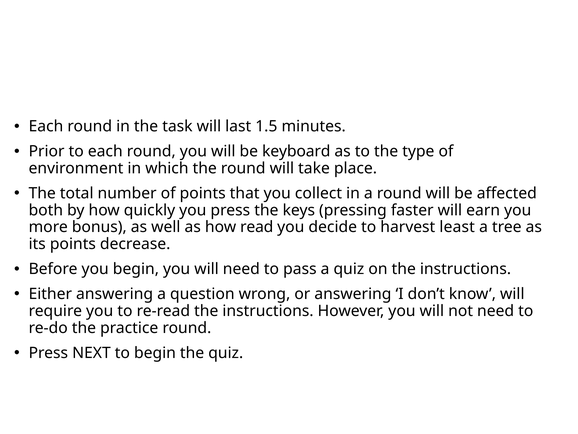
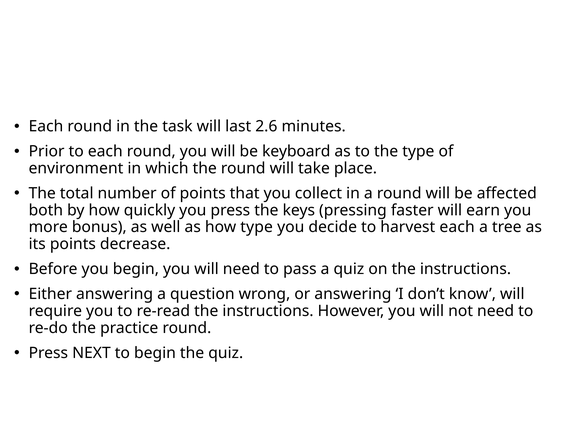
1.5: 1.5 -> 2.6 (266, 126)
how read: read -> type (257, 227)
harvest least: least -> each (457, 227)
